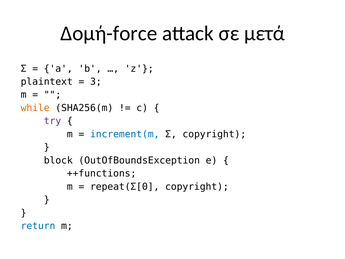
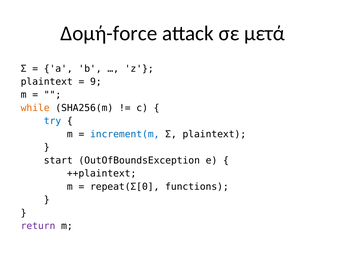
3: 3 -> 9 (96, 82)
try colour: purple -> blue (52, 121)
Σ copyright: copyright -> plaintext (214, 134)
block: block -> start (58, 160)
++functions: ++functions -> ++plaintext (102, 173)
repeat(Σ[0 copyright: copyright -> functions (197, 186)
return colour: blue -> purple (38, 226)
